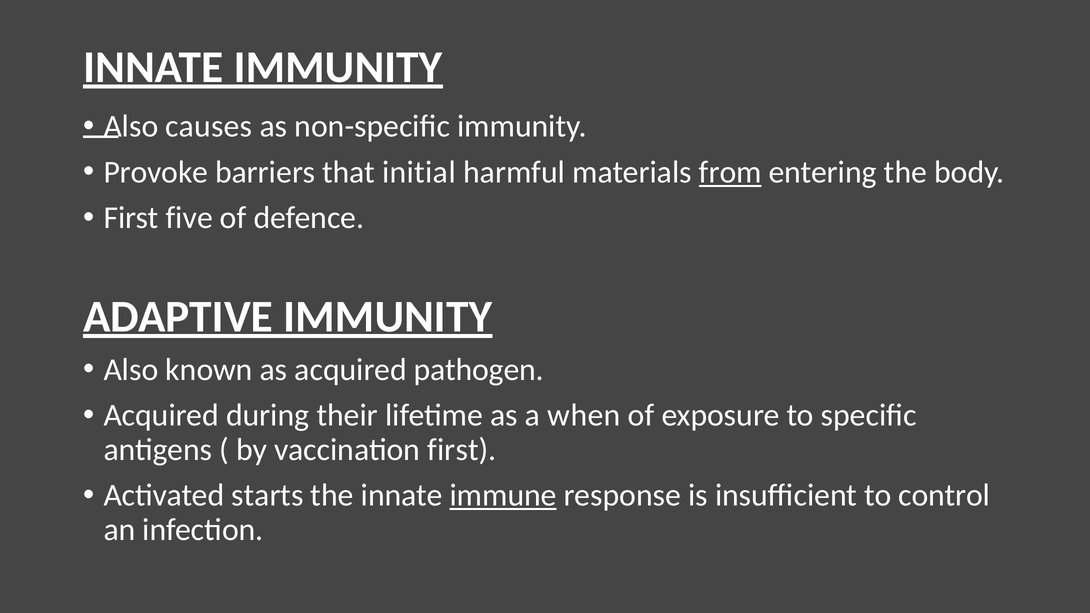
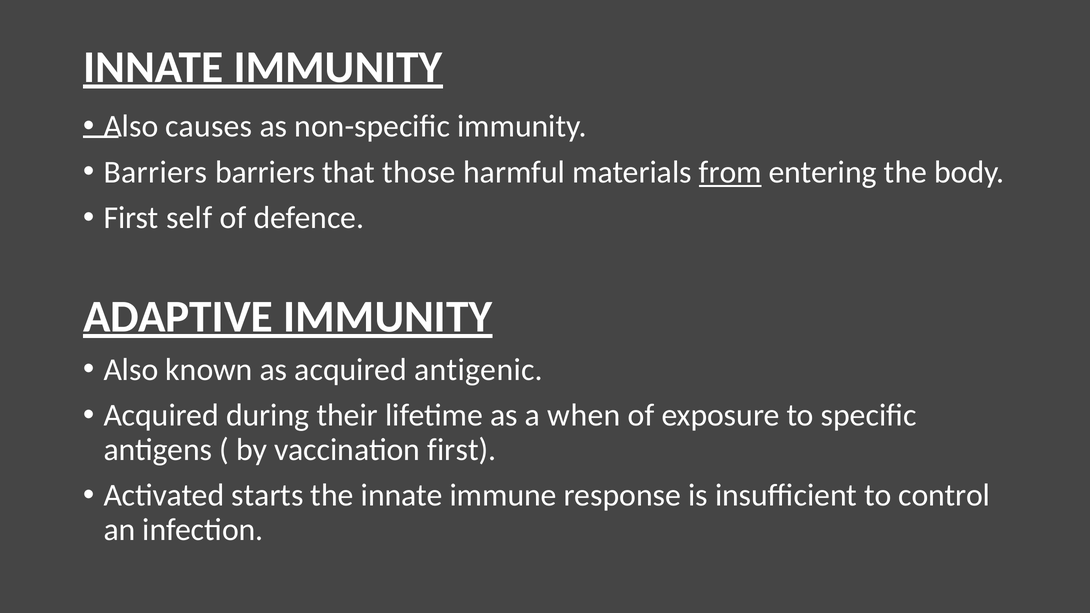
Provoke: Provoke -> Barriers (156, 172)
initial: initial -> those (419, 172)
five: five -> self (189, 218)
pathogen: pathogen -> antigenic (478, 370)
immune underline: present -> none (503, 495)
